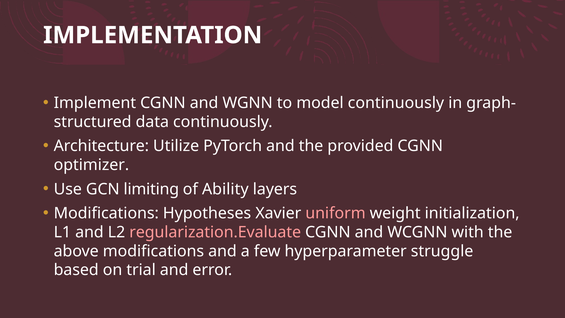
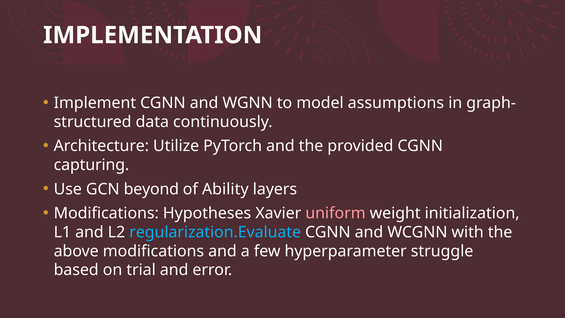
model continuously: continuously -> assumptions (396, 103)
optimizer: optimizer -> capturing (91, 165)
limiting: limiting -> beyond (151, 189)
regularization.Evaluate colour: pink -> light blue (215, 232)
